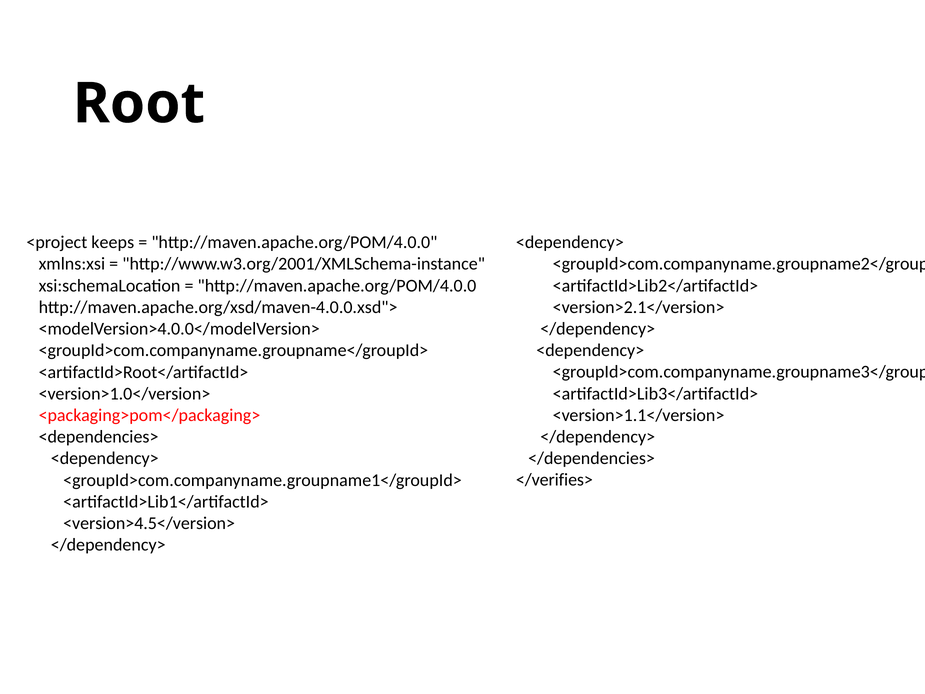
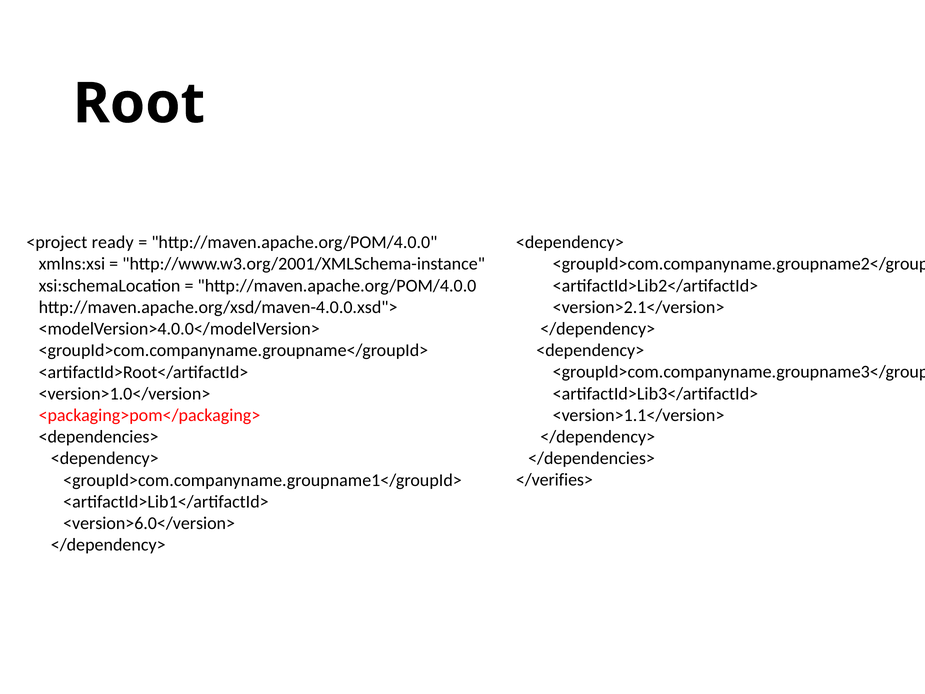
keeps: keeps -> ready (113, 242)
<version>4.5</version>: <version>4.5</version> -> <version>6.0</version> (149, 523)
